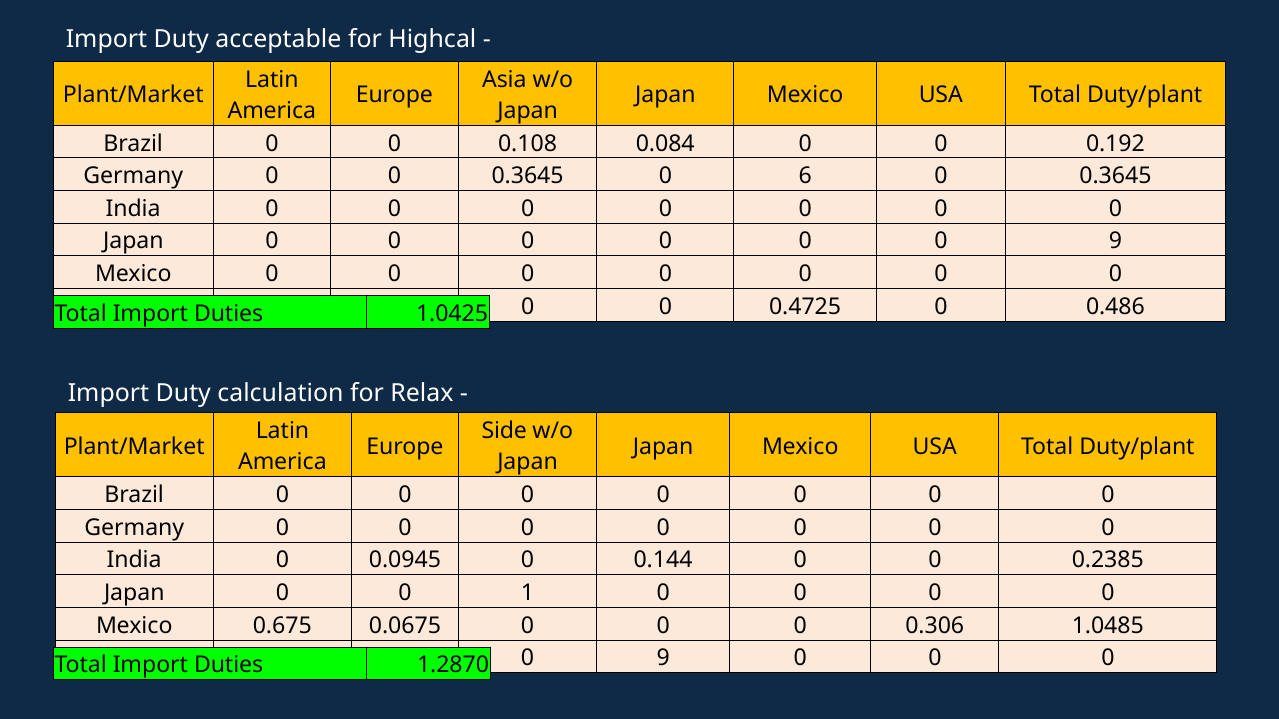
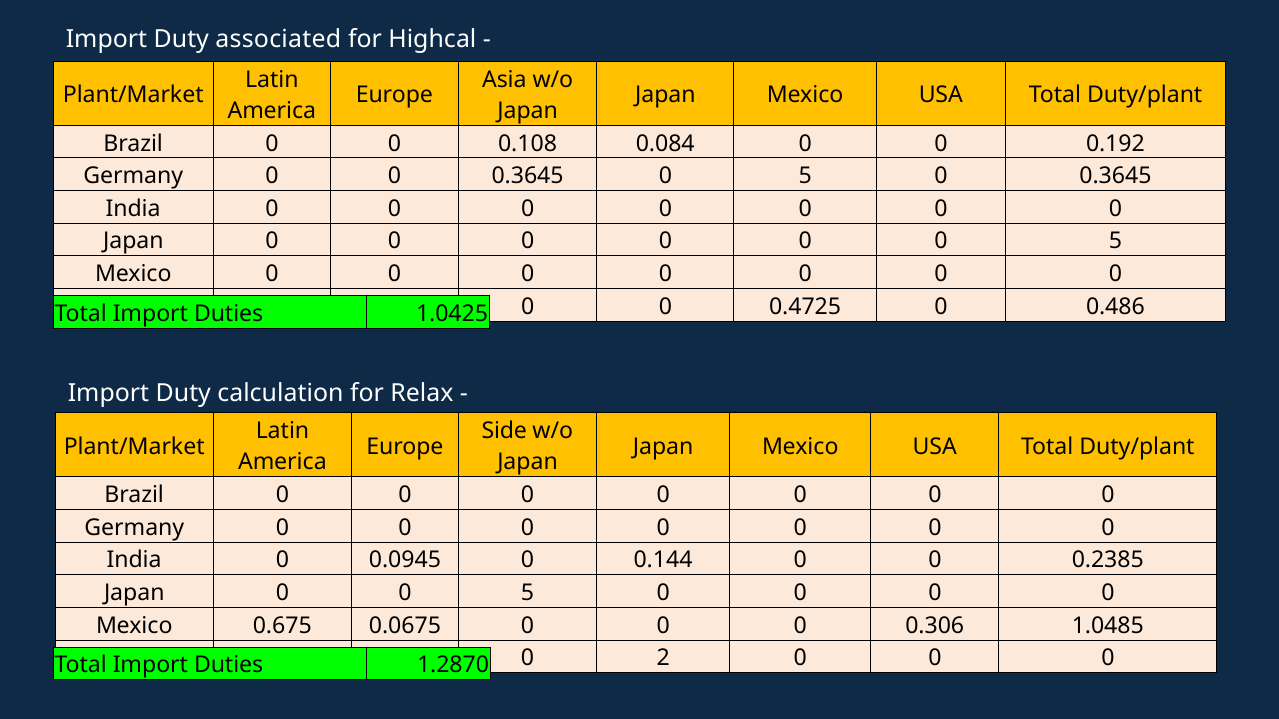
acceptable: acceptable -> associated (278, 39)
0.3645 0 6: 6 -> 5 (805, 176)
9: 9 -> 5 (1116, 242)
Japan 0 0 1: 1 -> 5 (528, 593)
9: 9 -> 2 (663, 659)
